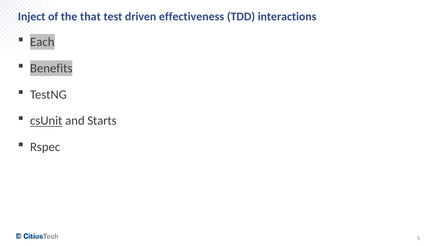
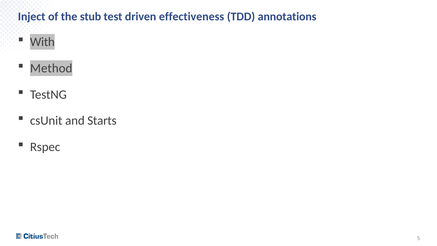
that: that -> stub (91, 17)
interactions: interactions -> annotations (287, 17)
Each: Each -> With (42, 42)
Benefits: Benefits -> Method (51, 68)
csUnit underline: present -> none (46, 121)
